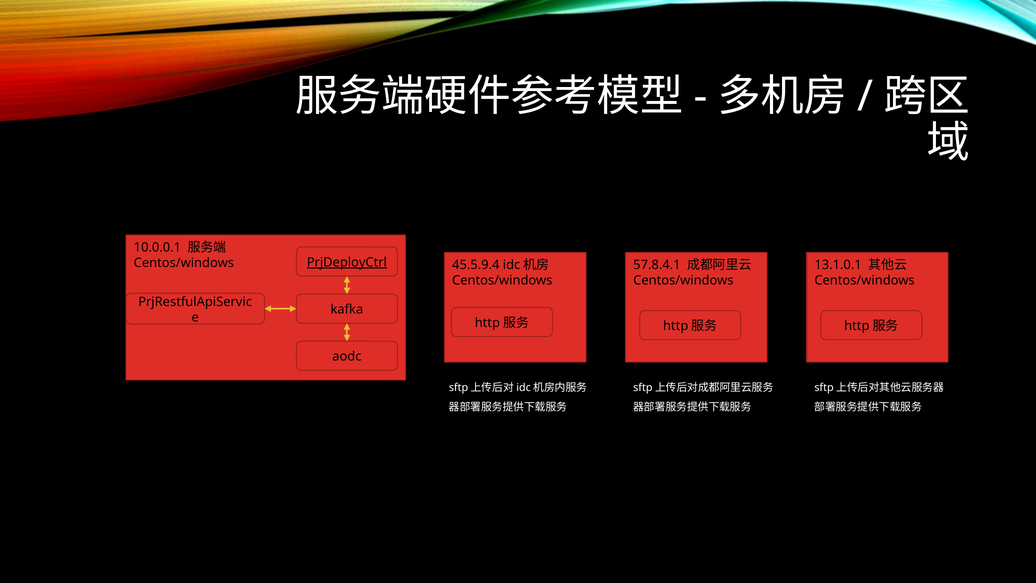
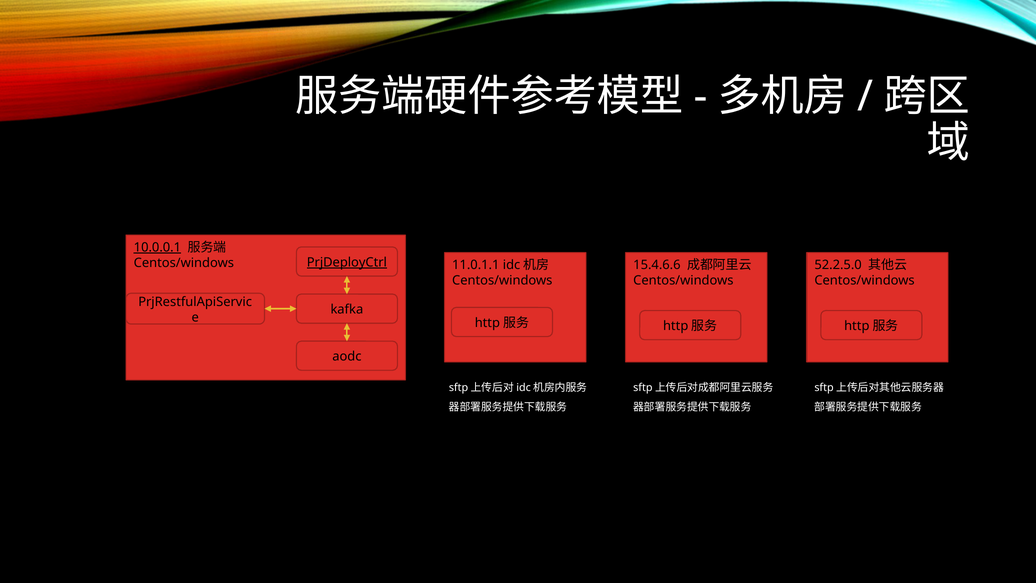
10.0.0.1 underline: none -> present (157, 247)
45.5.9.4: 45.5.9.4 -> 11.0.1.1 (476, 265)
57.8.4.1: 57.8.4.1 -> 15.4.6.6 (657, 265)
13.1.0.1: 13.1.0.1 -> 52.2.5.0 (838, 265)
